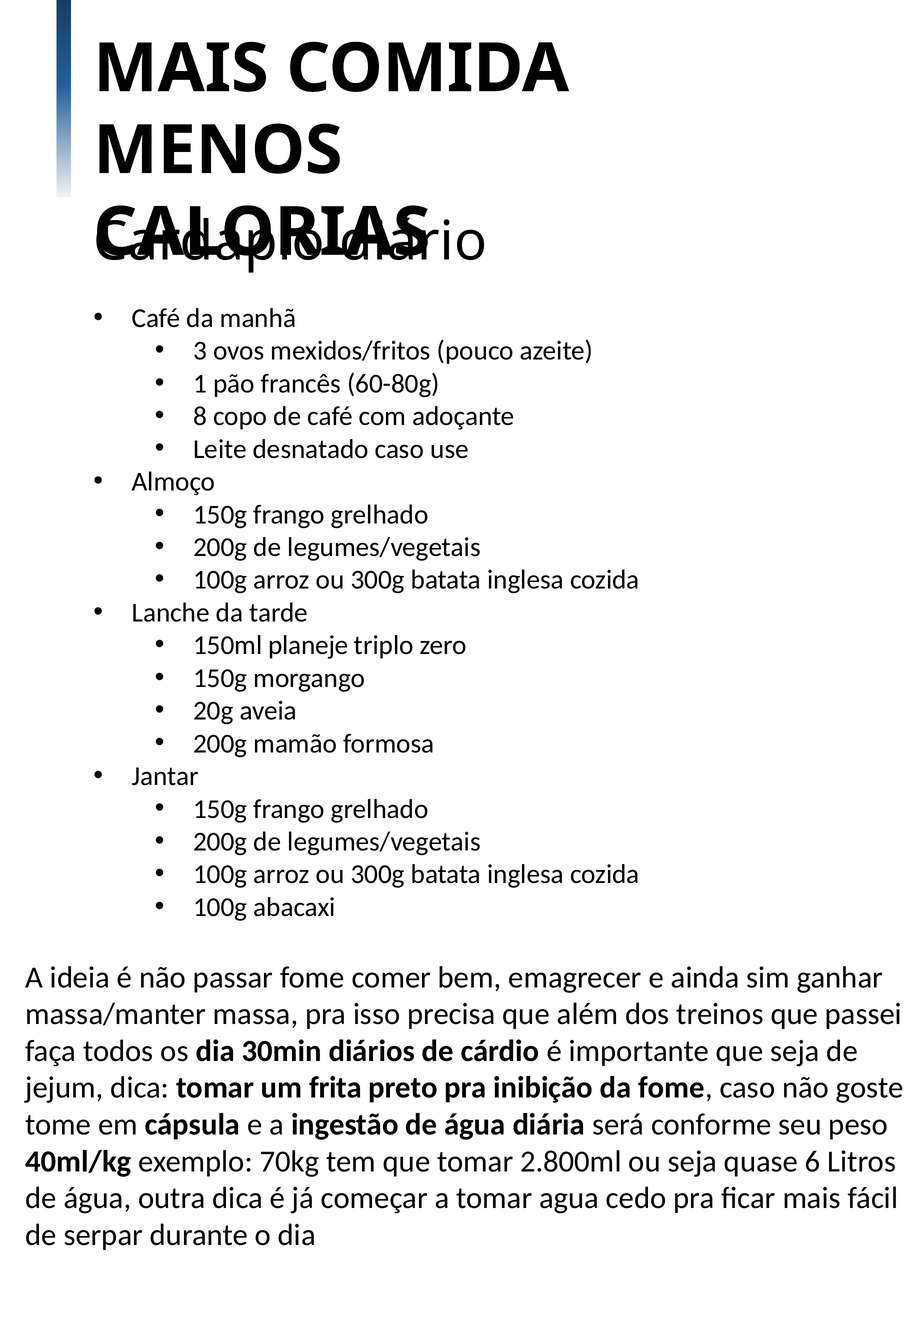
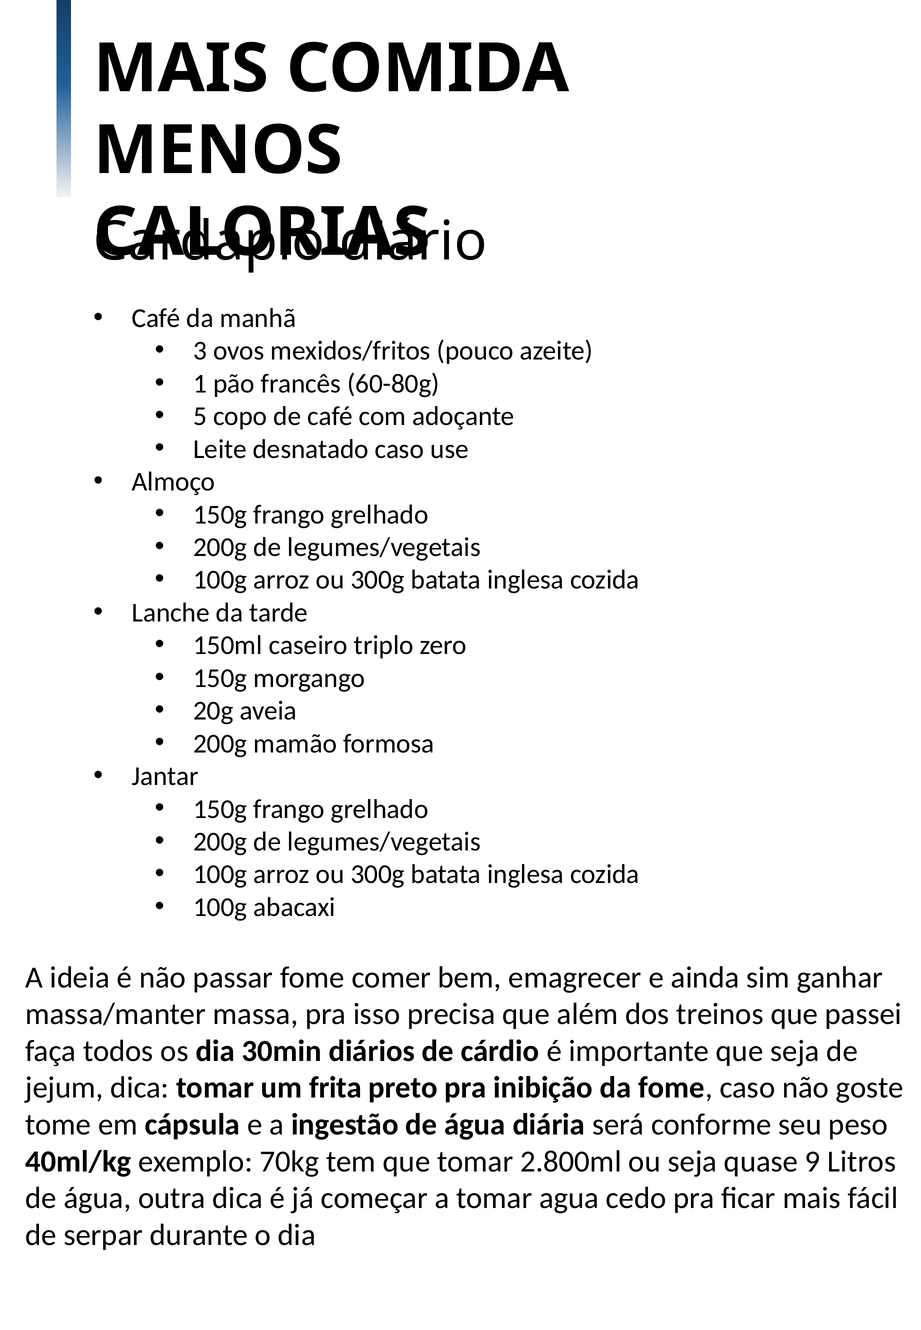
8: 8 -> 5 (200, 416)
planeje: planeje -> caseiro (308, 646)
6: 6 -> 9 (813, 1162)
